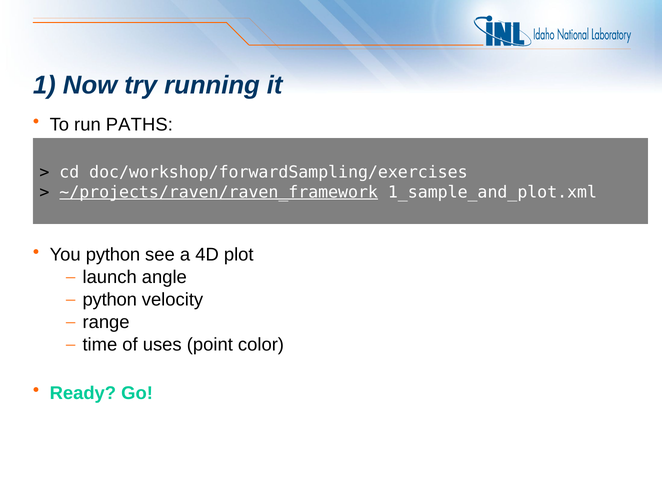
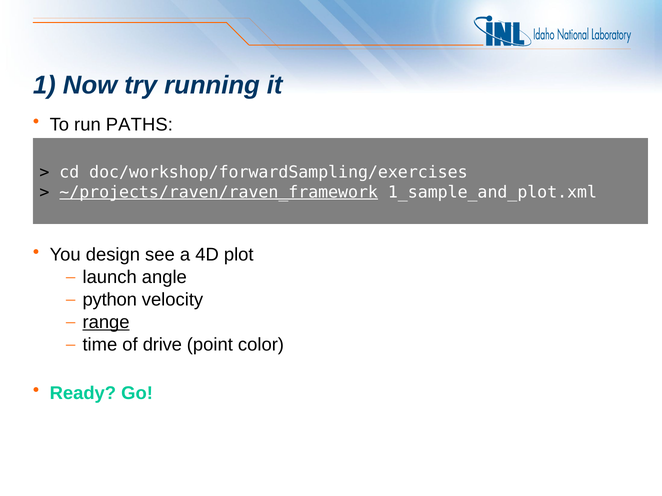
You python: python -> design (113, 255)
range underline: none -> present (106, 322)
uses: uses -> drive (162, 345)
